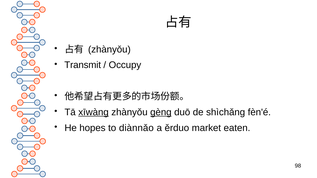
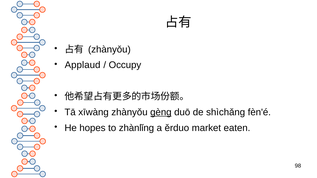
Transmit: Transmit -> Applaud (83, 65)
xīwàng underline: present -> none (94, 112)
diànnǎo: diànnǎo -> zhànlǐng (136, 128)
